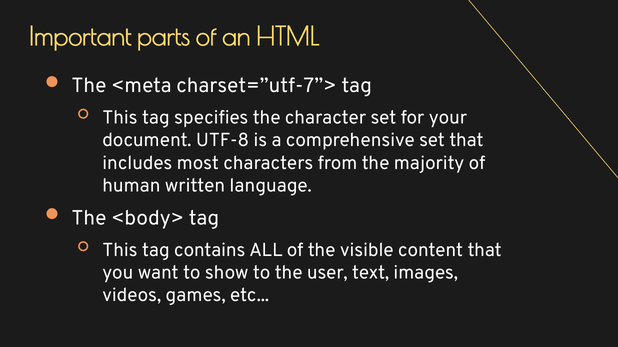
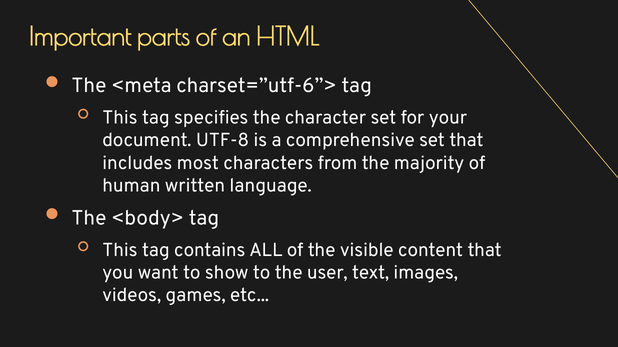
charset=”utf-7”>: charset=”utf-7”> -> charset=”utf-6”> (257, 86)
